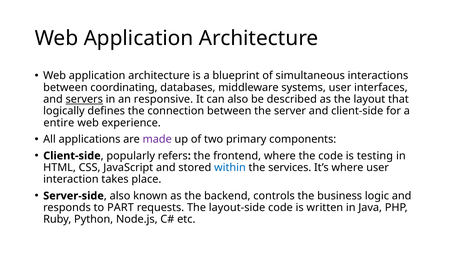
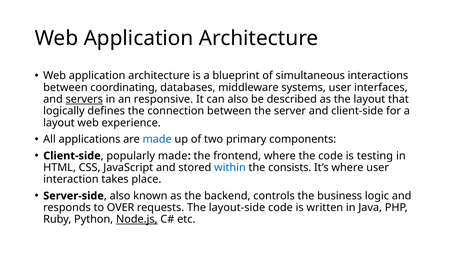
entire: entire -> layout (59, 123)
made colour: purple -> blue (157, 139)
popularly refers: refers -> made (173, 156)
services: services -> consists (290, 168)
PART: PART -> OVER (121, 208)
Node.js underline: none -> present (137, 219)
